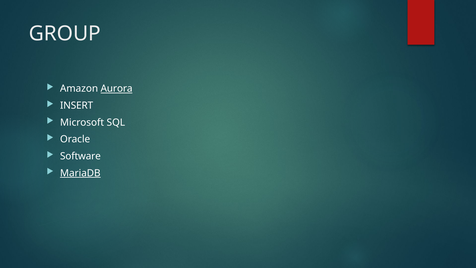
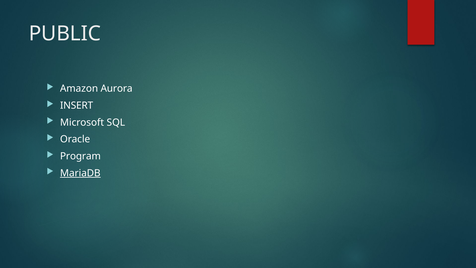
GROUP: GROUP -> PUBLIC (65, 33)
Aurora underline: present -> none (117, 89)
Software: Software -> Program (80, 156)
